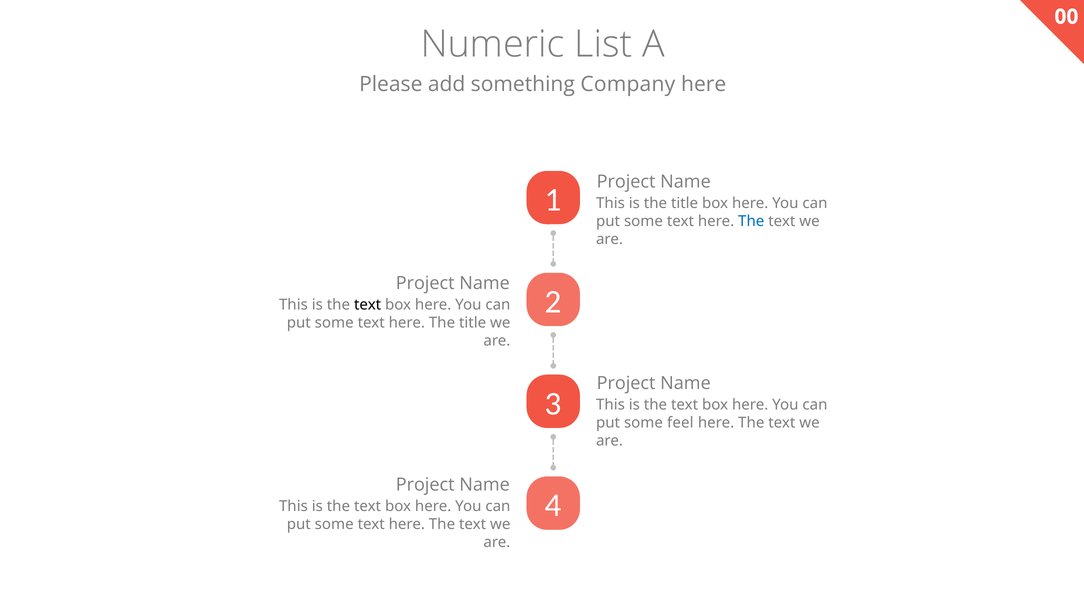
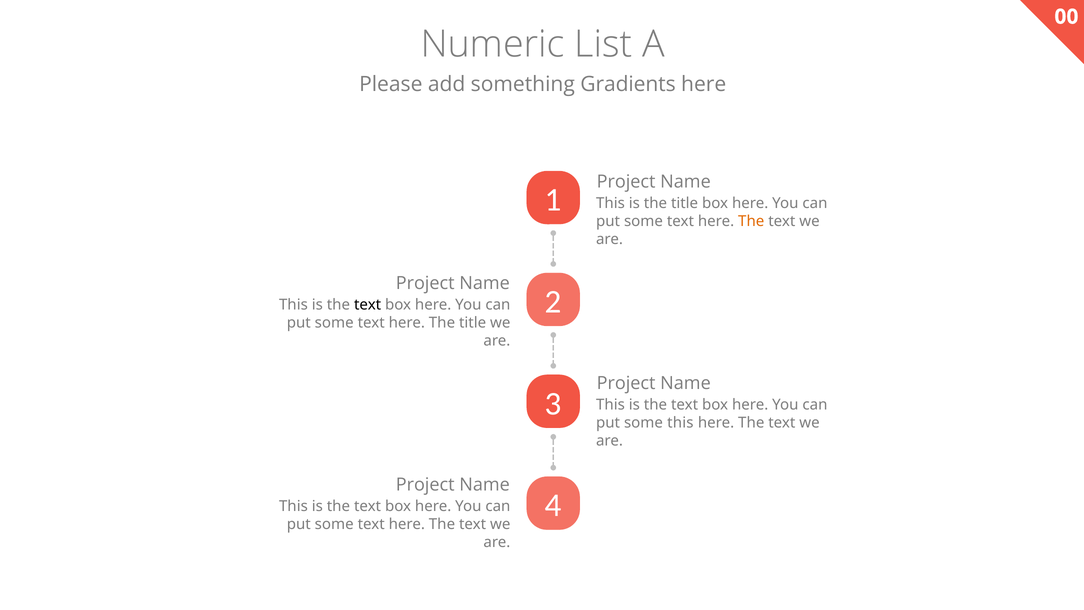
Company: Company -> Gradients (628, 84)
The colour: blue -> orange (751, 221)
some feel: feel -> this (680, 423)
